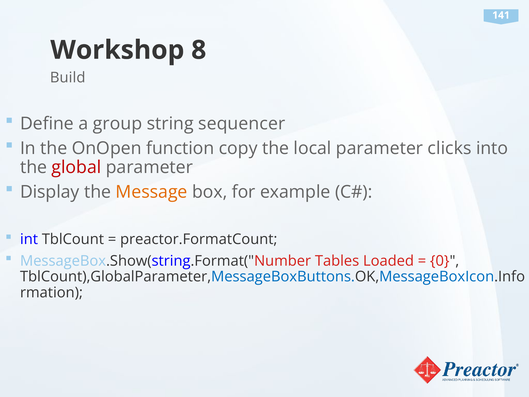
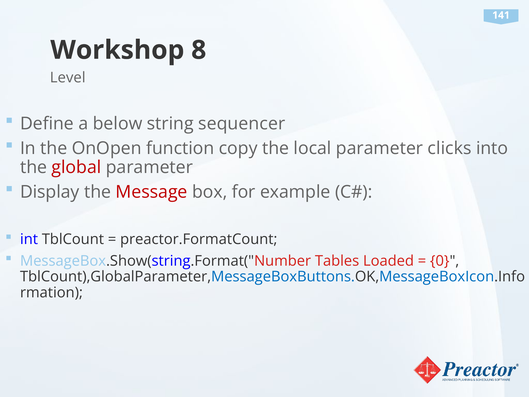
Build: Build -> Level (68, 78)
group: group -> below (118, 124)
Message colour: orange -> red (152, 192)
